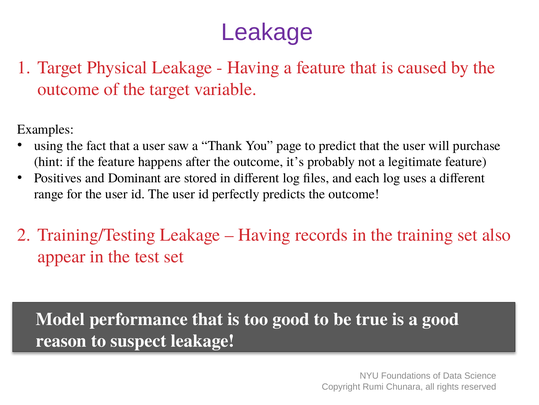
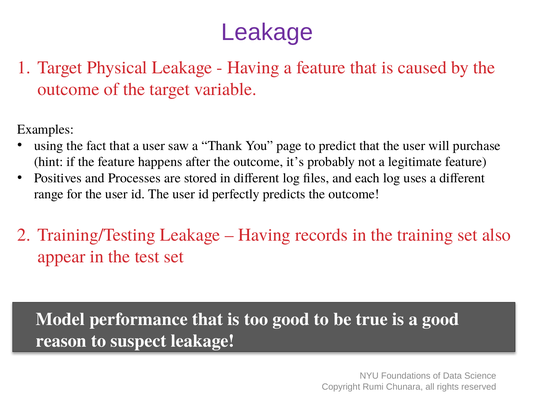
Dominant: Dominant -> Processes (134, 178)
